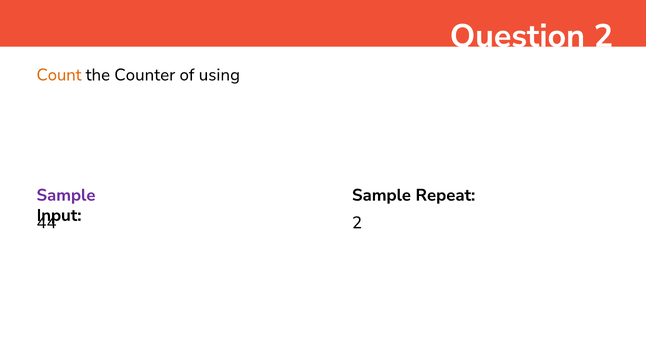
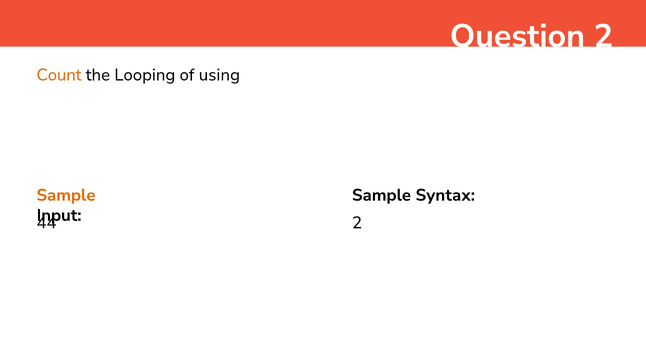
Counter: Counter -> Looping (145, 75)
Sample colour: purple -> orange (66, 195)
Repeat: Repeat -> Syntax (445, 195)
